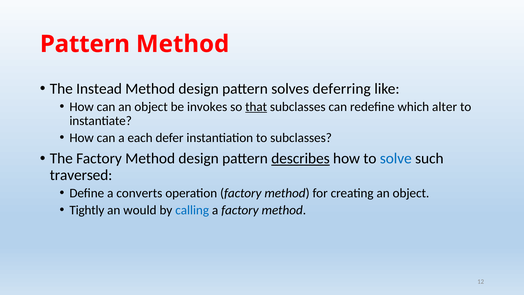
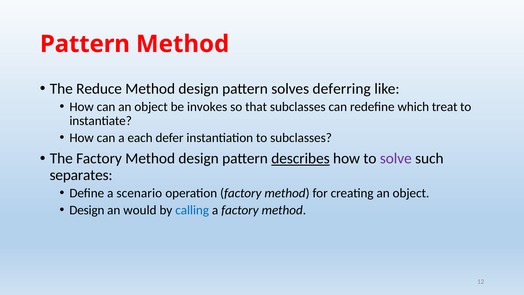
Instead: Instead -> Reduce (99, 89)
that underline: present -> none (256, 107)
alter: alter -> treat (445, 107)
solve colour: blue -> purple (396, 158)
traversed: traversed -> separates (81, 175)
converts: converts -> scenario (139, 193)
Tightly: Tightly -> Design (87, 210)
